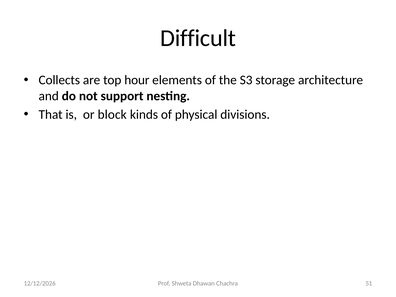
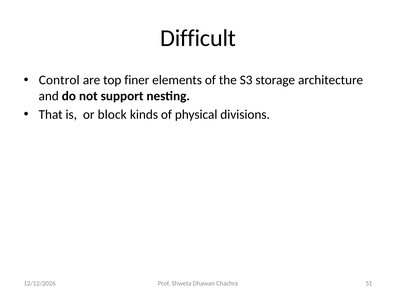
Collects: Collects -> Control (59, 80)
hour: hour -> finer (137, 80)
